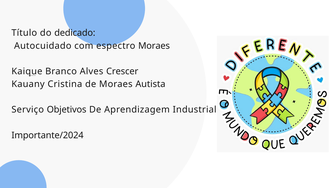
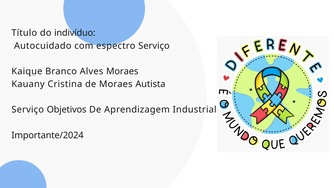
dedicado: dedicado -> indivíduo (75, 33)
espectro Moraes: Moraes -> Serviço (154, 46)
Alves Crescer: Crescer -> Moraes (122, 71)
